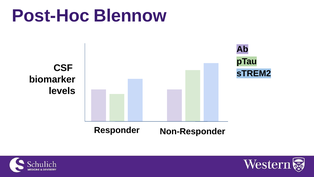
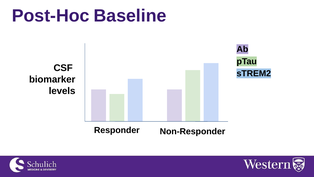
Blennow: Blennow -> Baseline (130, 16)
